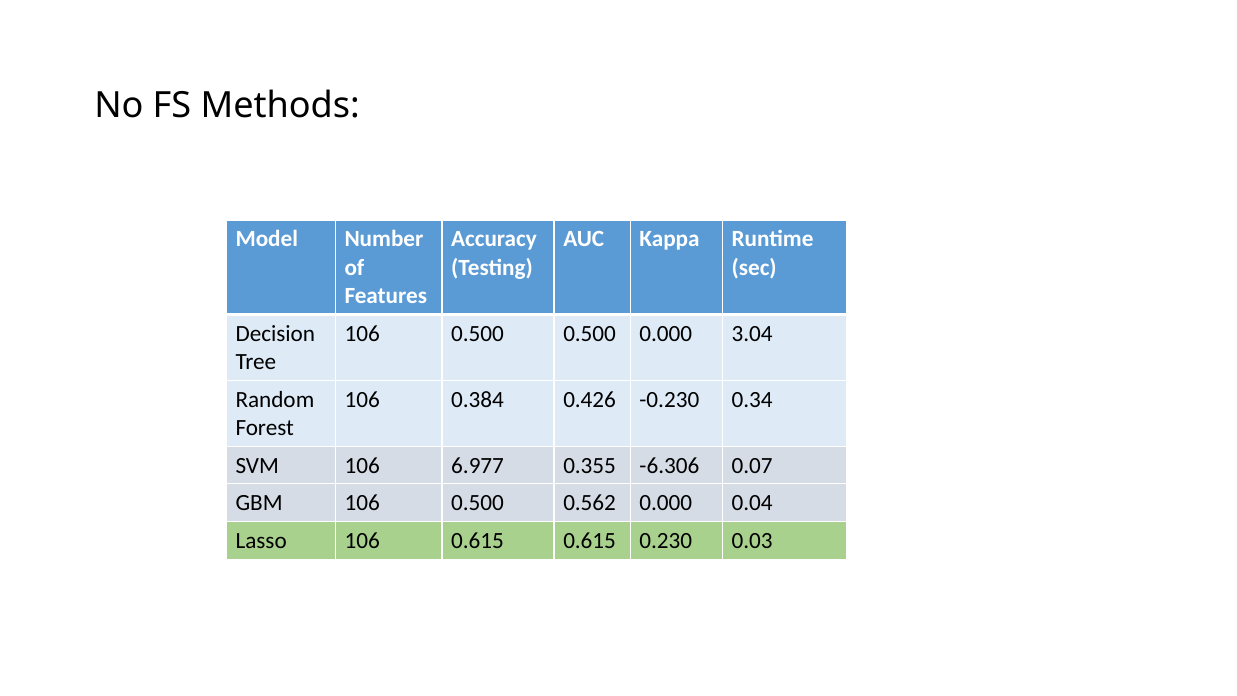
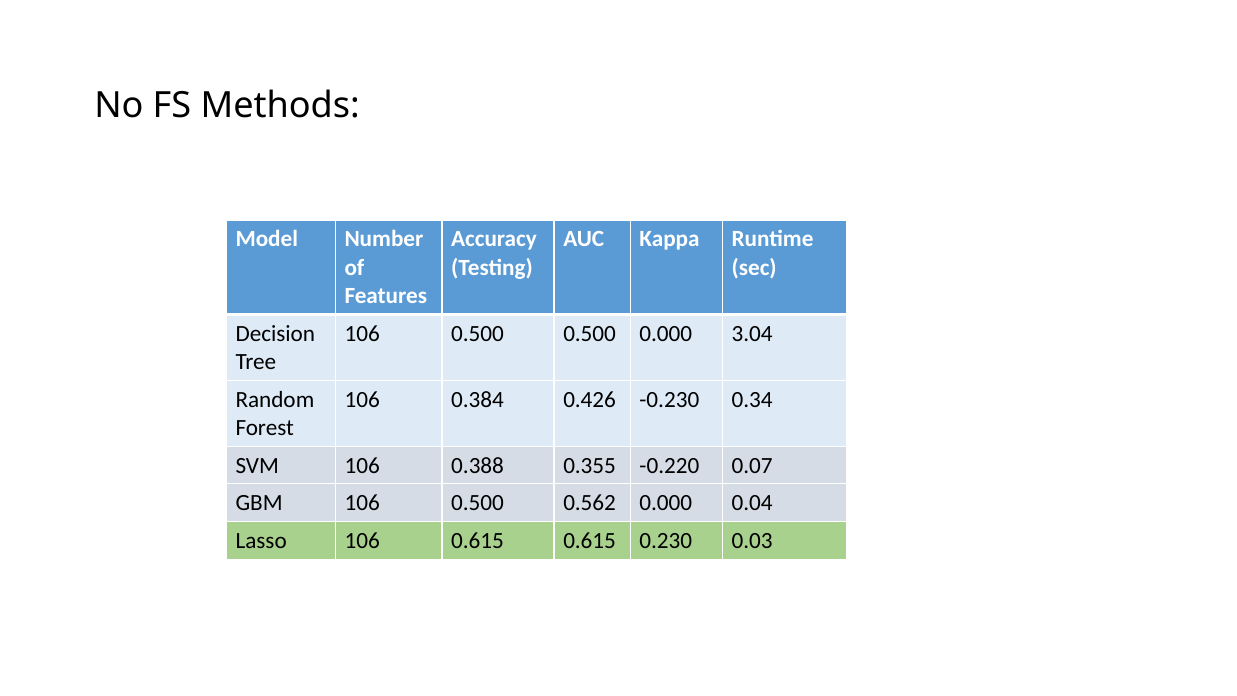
6.977: 6.977 -> 0.388 (478, 465)
-6.306: -6.306 -> -0.220 (669, 465)
